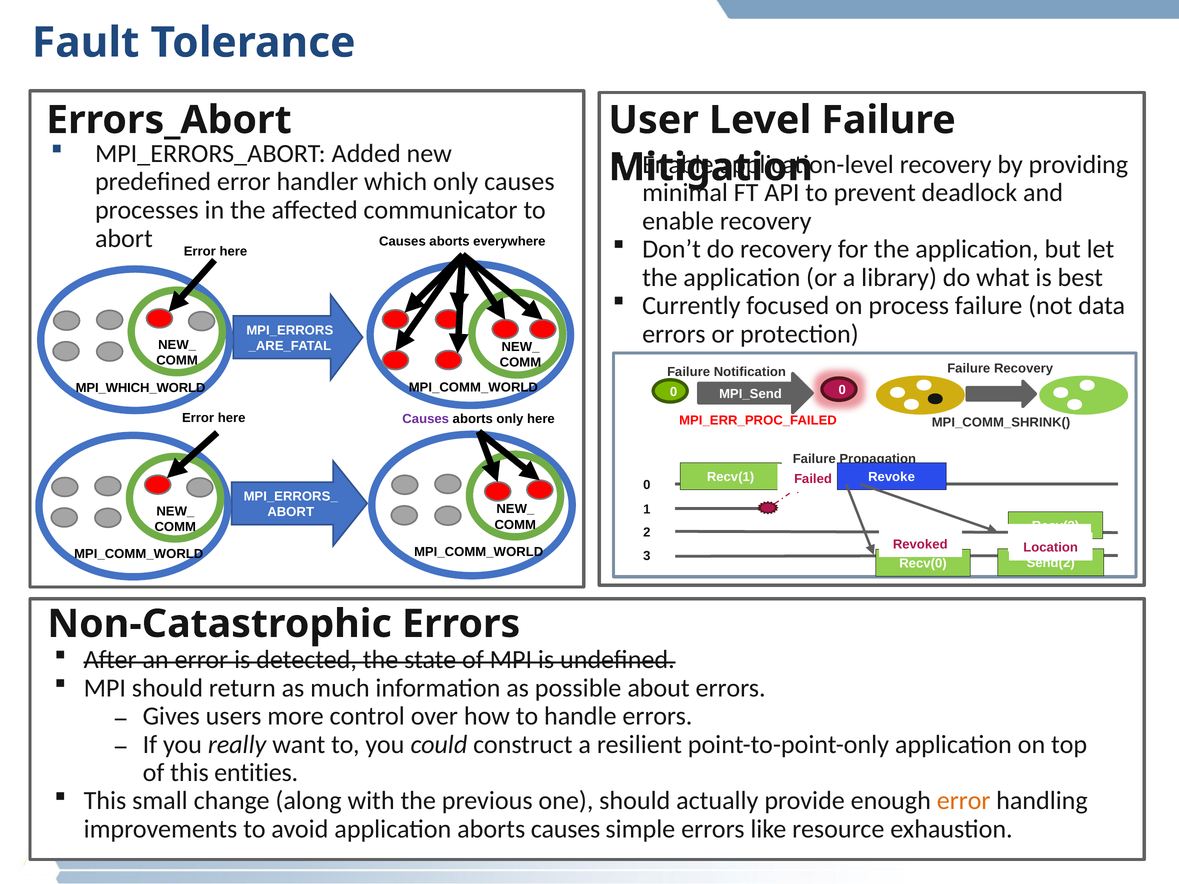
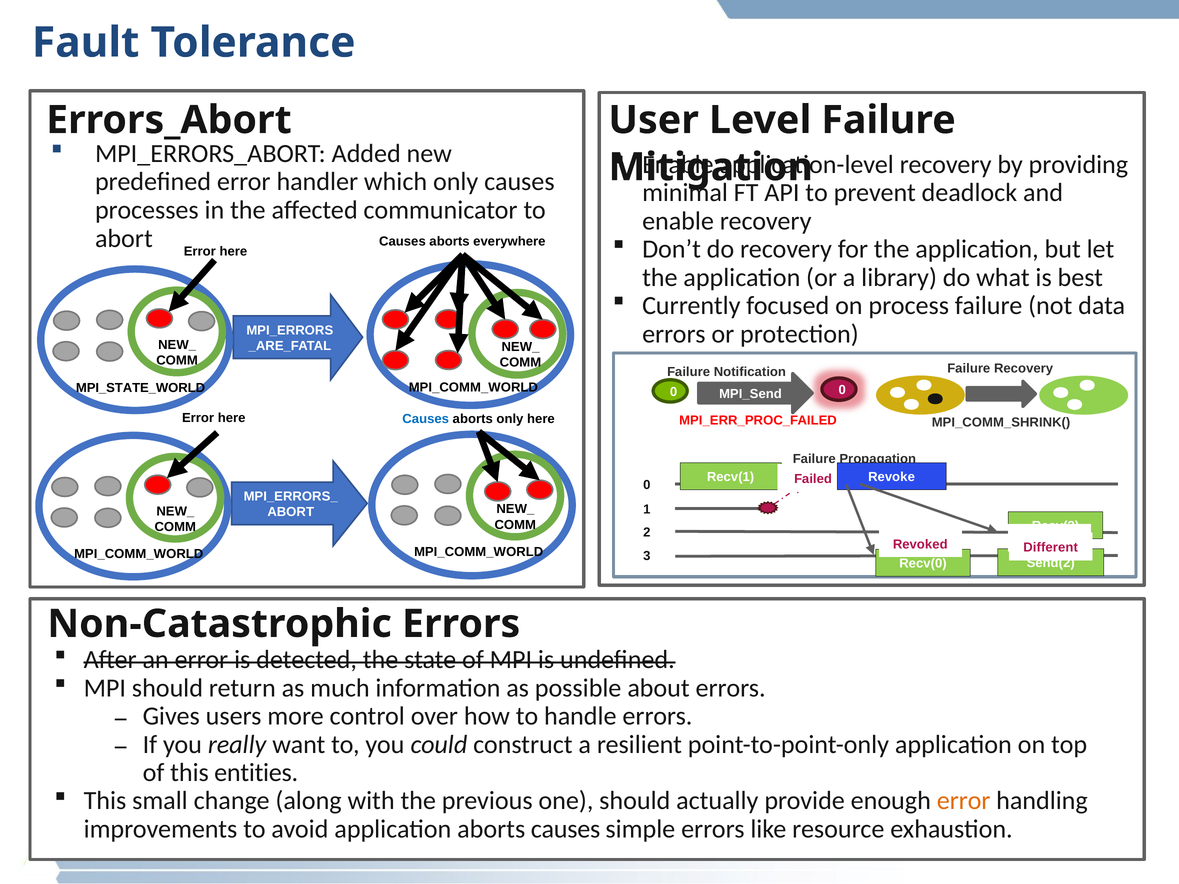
MPI_WHICH_WORLD: MPI_WHICH_WORLD -> MPI_STATE_WORLD (141, 388)
Causes colour: purple -> blue (426, 419)
Location: Location -> Different (1051, 548)
